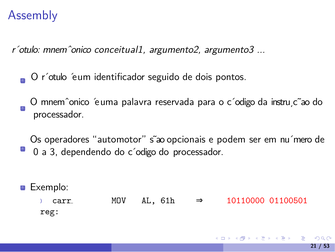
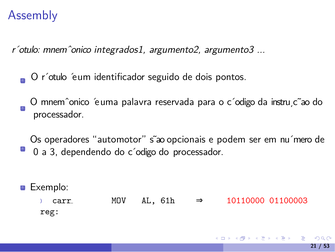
conceitual1: conceitual1 -> integrados1 (120, 49)
01100501: 01100501 -> 01100003 (289, 200)
